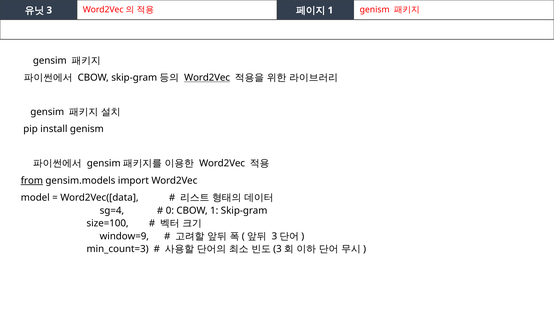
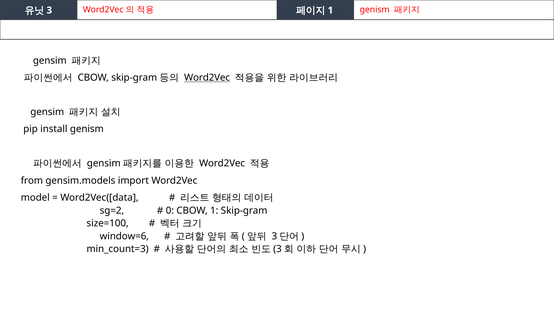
from underline: present -> none (32, 181)
sg=4: sg=4 -> sg=2 (112, 211)
window=9: window=9 -> window=6 (124, 236)
